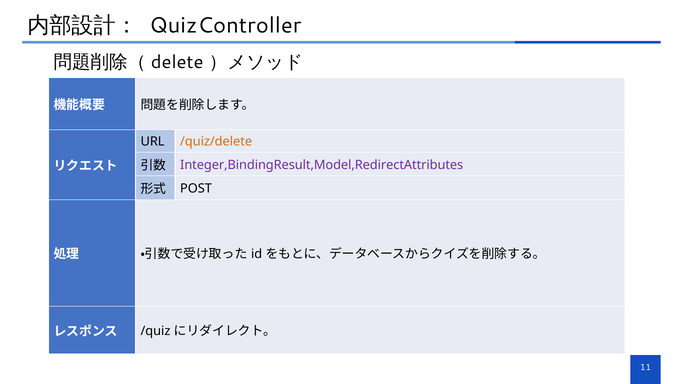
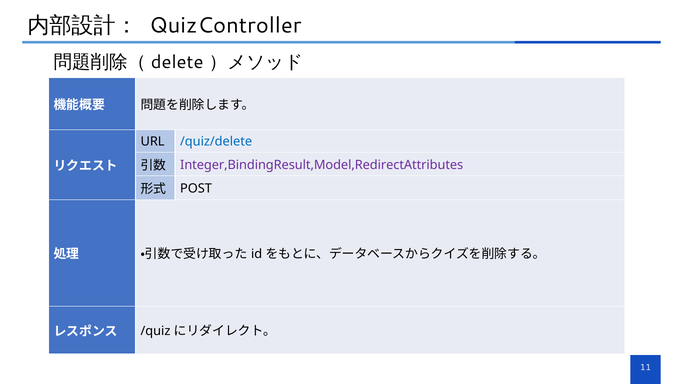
/quiz/delete colour: orange -> blue (216, 142)
